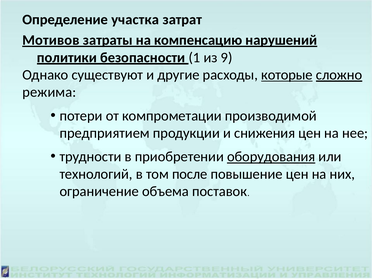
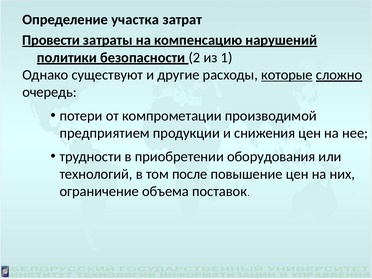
Мотивов: Мотивов -> Провести (51, 40)
1: 1 -> 2 (194, 57)
9: 9 -> 1 (227, 57)
режима: режима -> очередь (49, 92)
оборудования underline: present -> none (271, 157)
